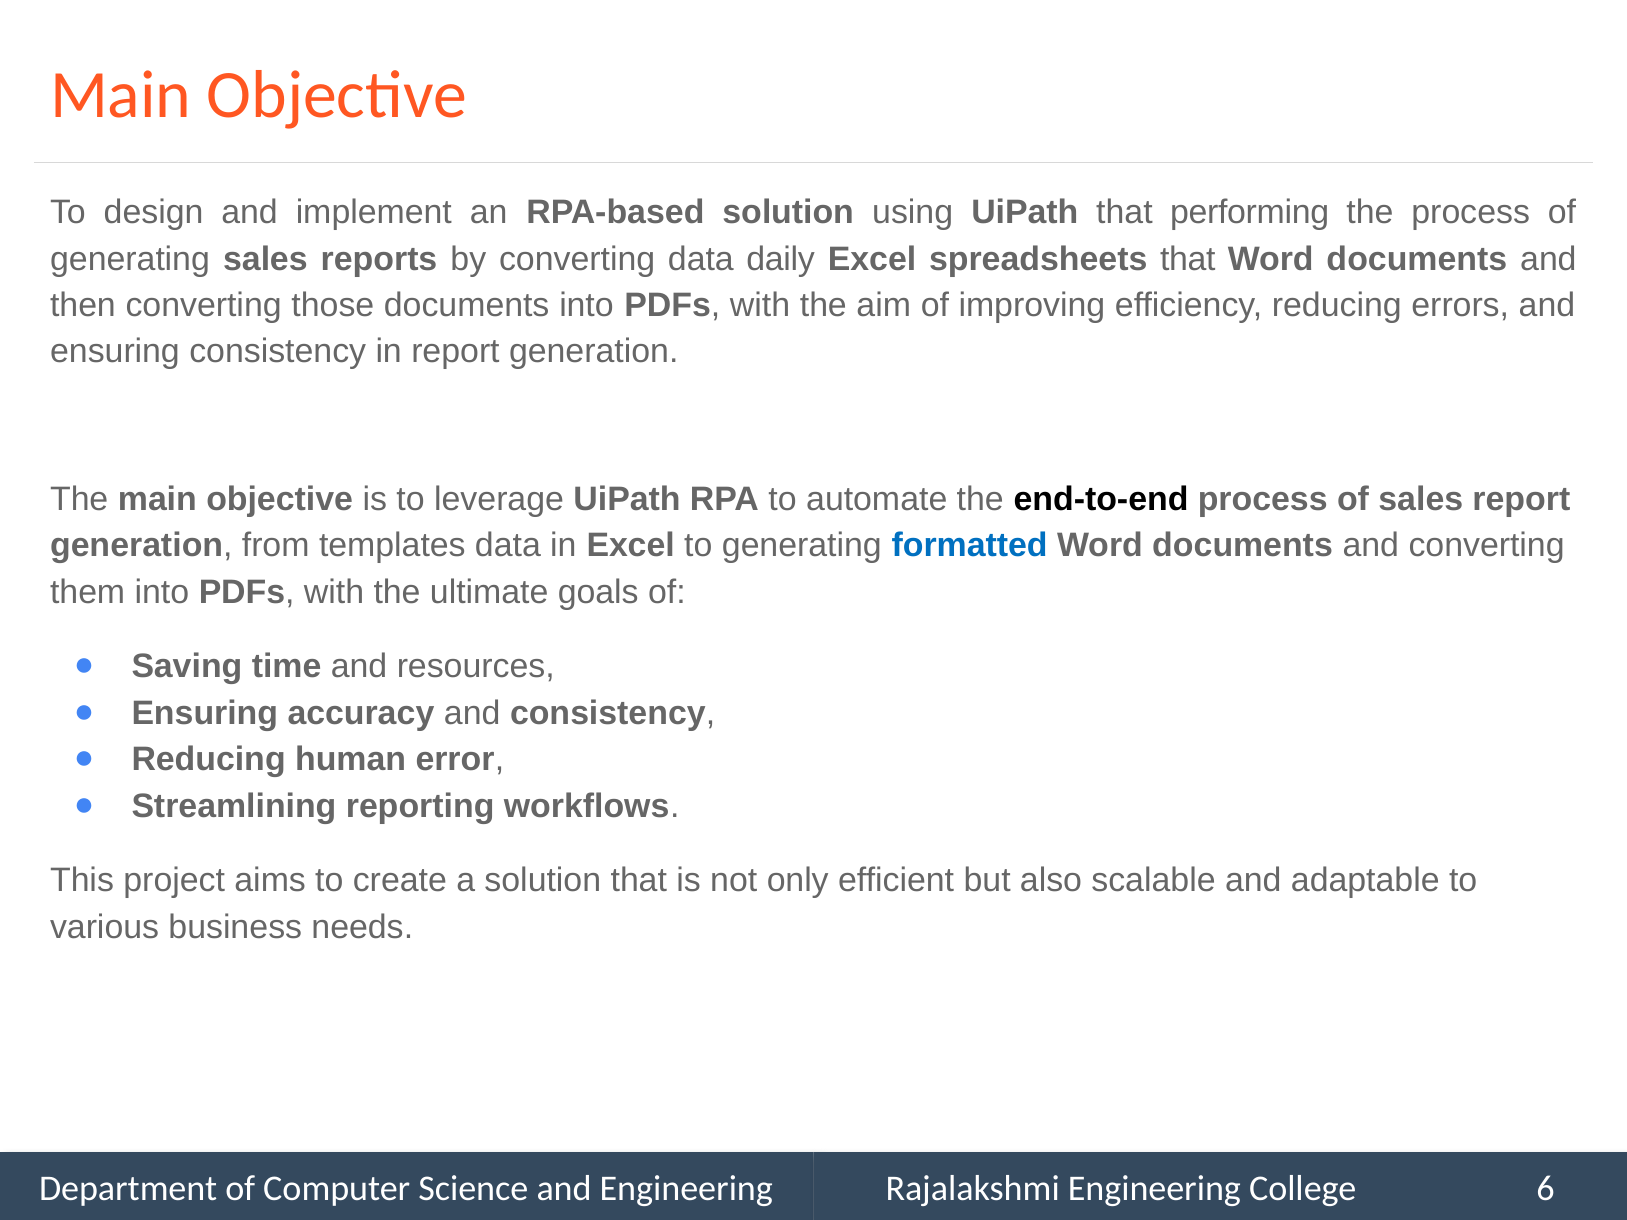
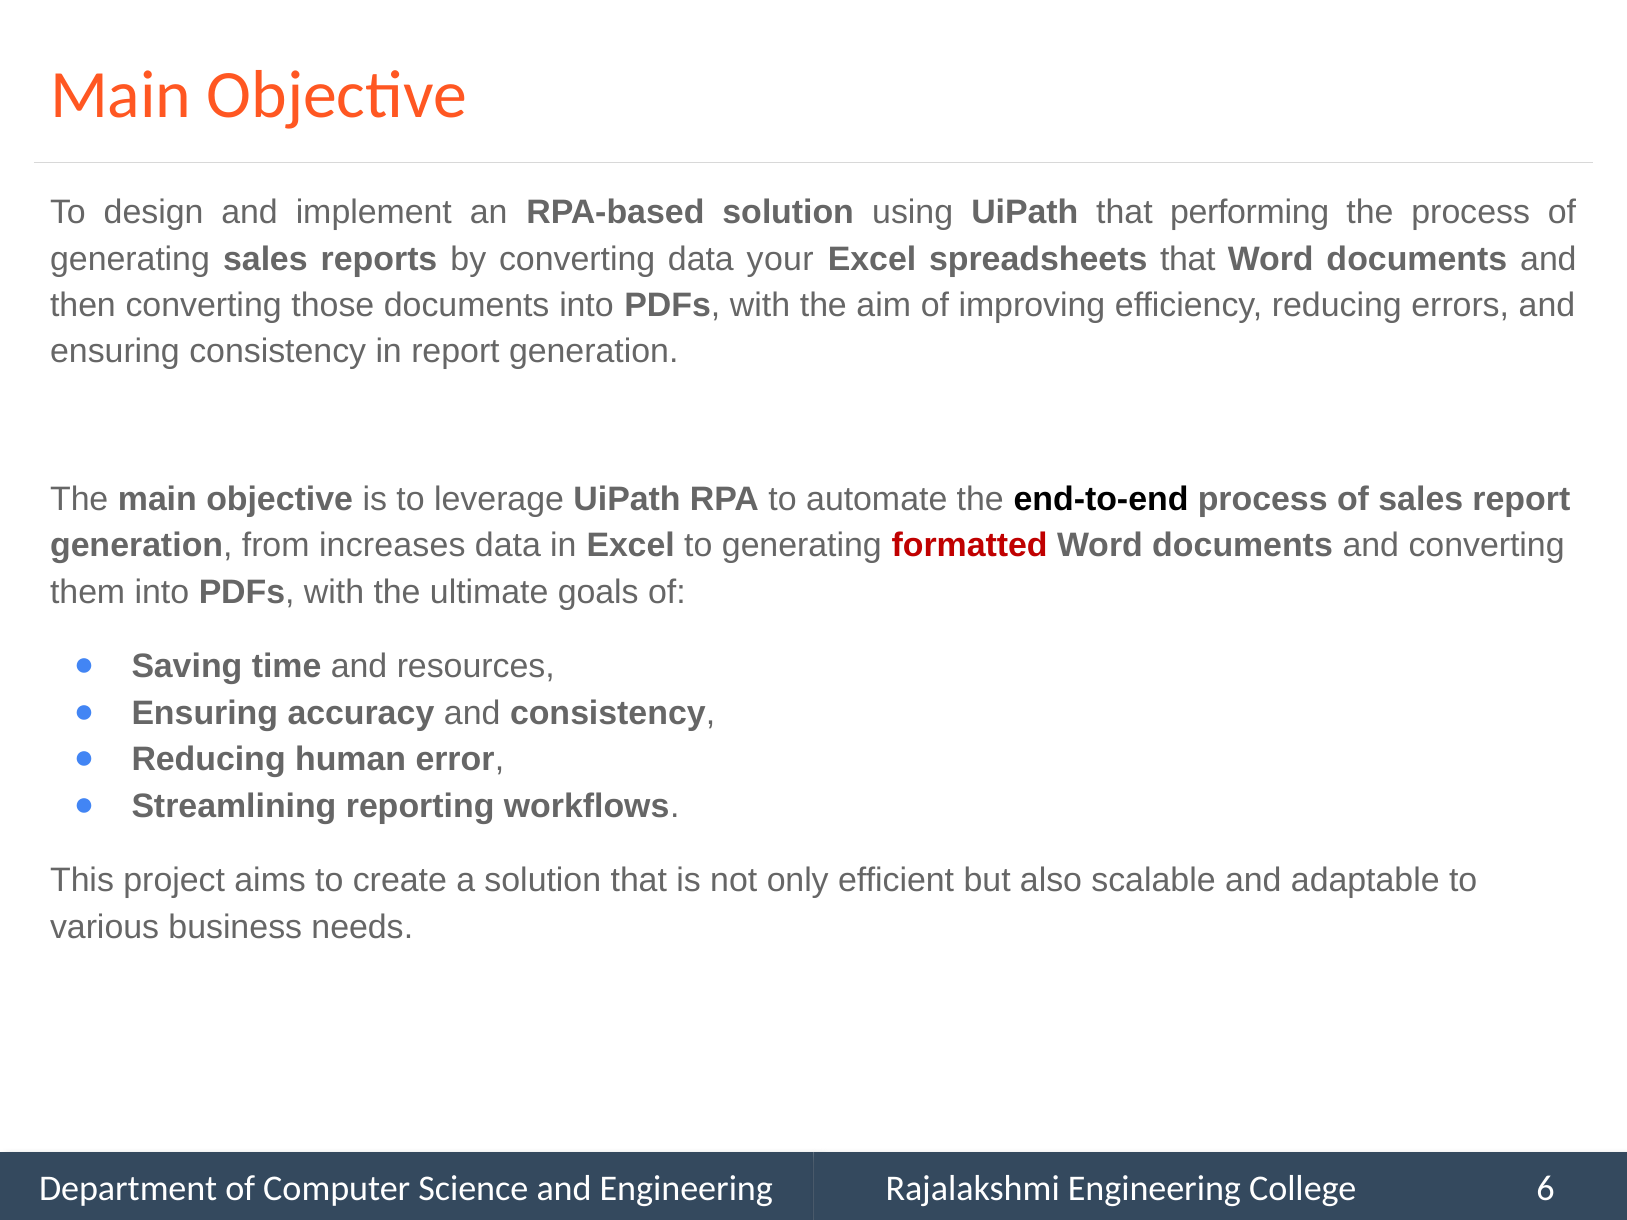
daily: daily -> your (780, 259)
templates: templates -> increases (392, 546)
formatted colour: blue -> red (970, 546)
